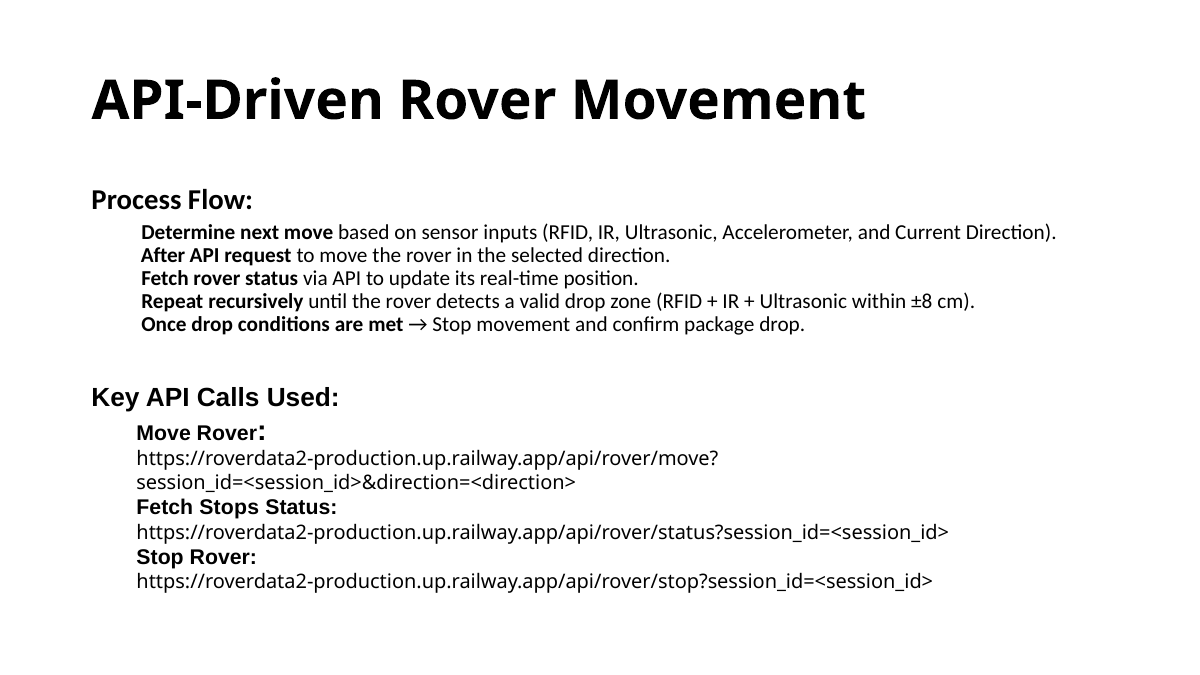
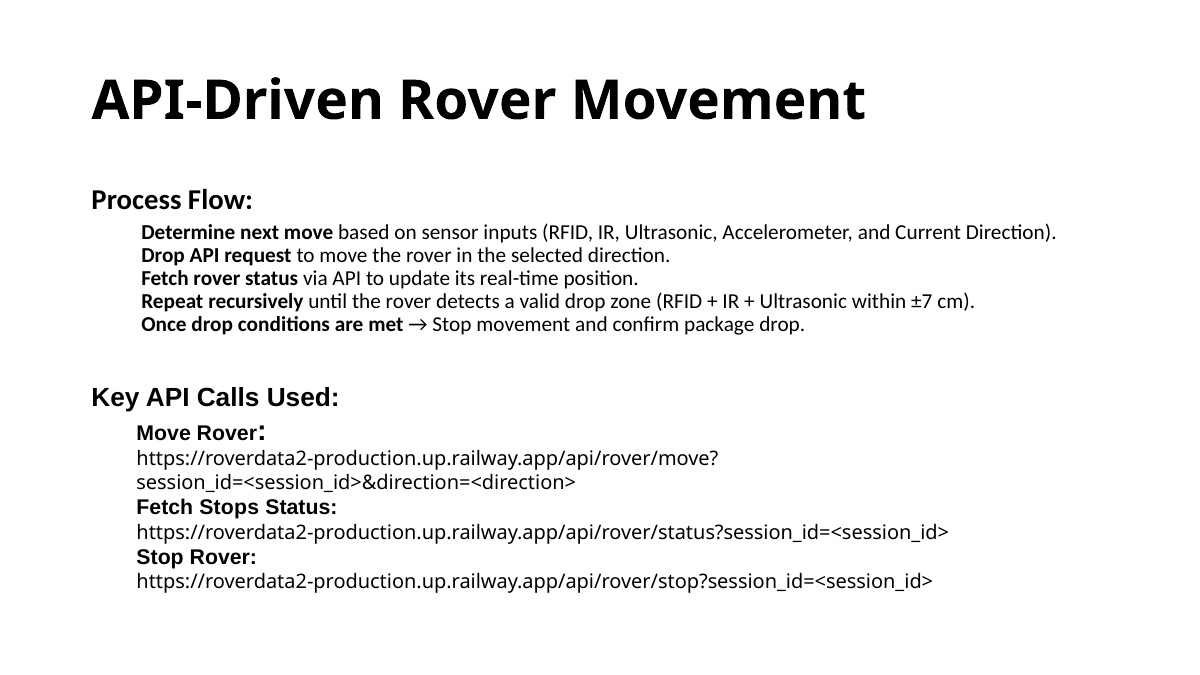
After: After -> Drop (163, 256)
±8: ±8 -> ±7 (922, 302)
